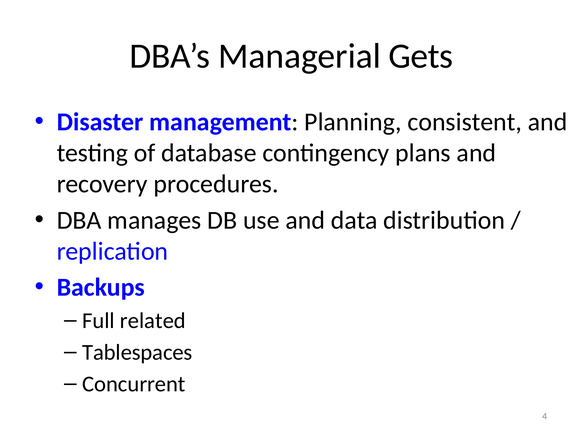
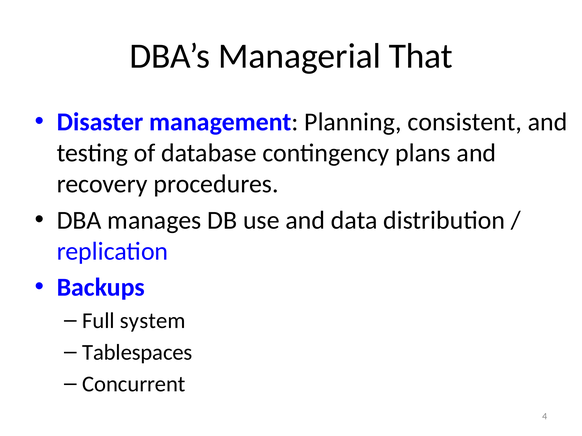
Gets: Gets -> That (421, 56)
related: related -> system (153, 321)
